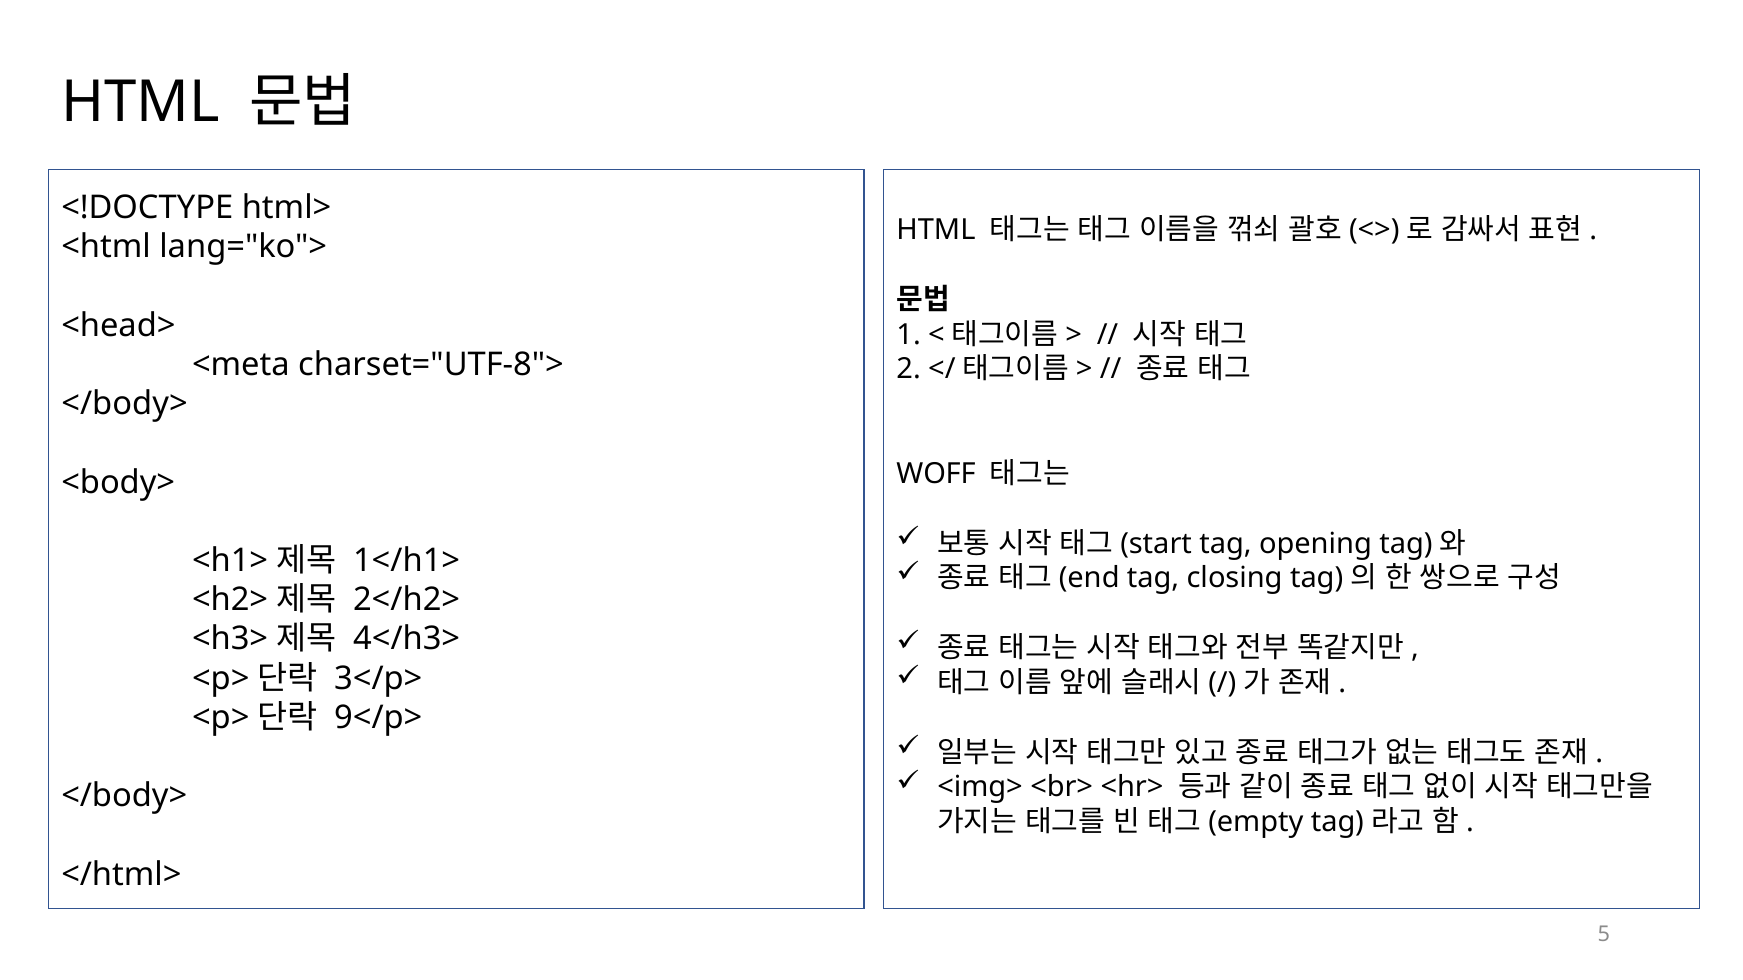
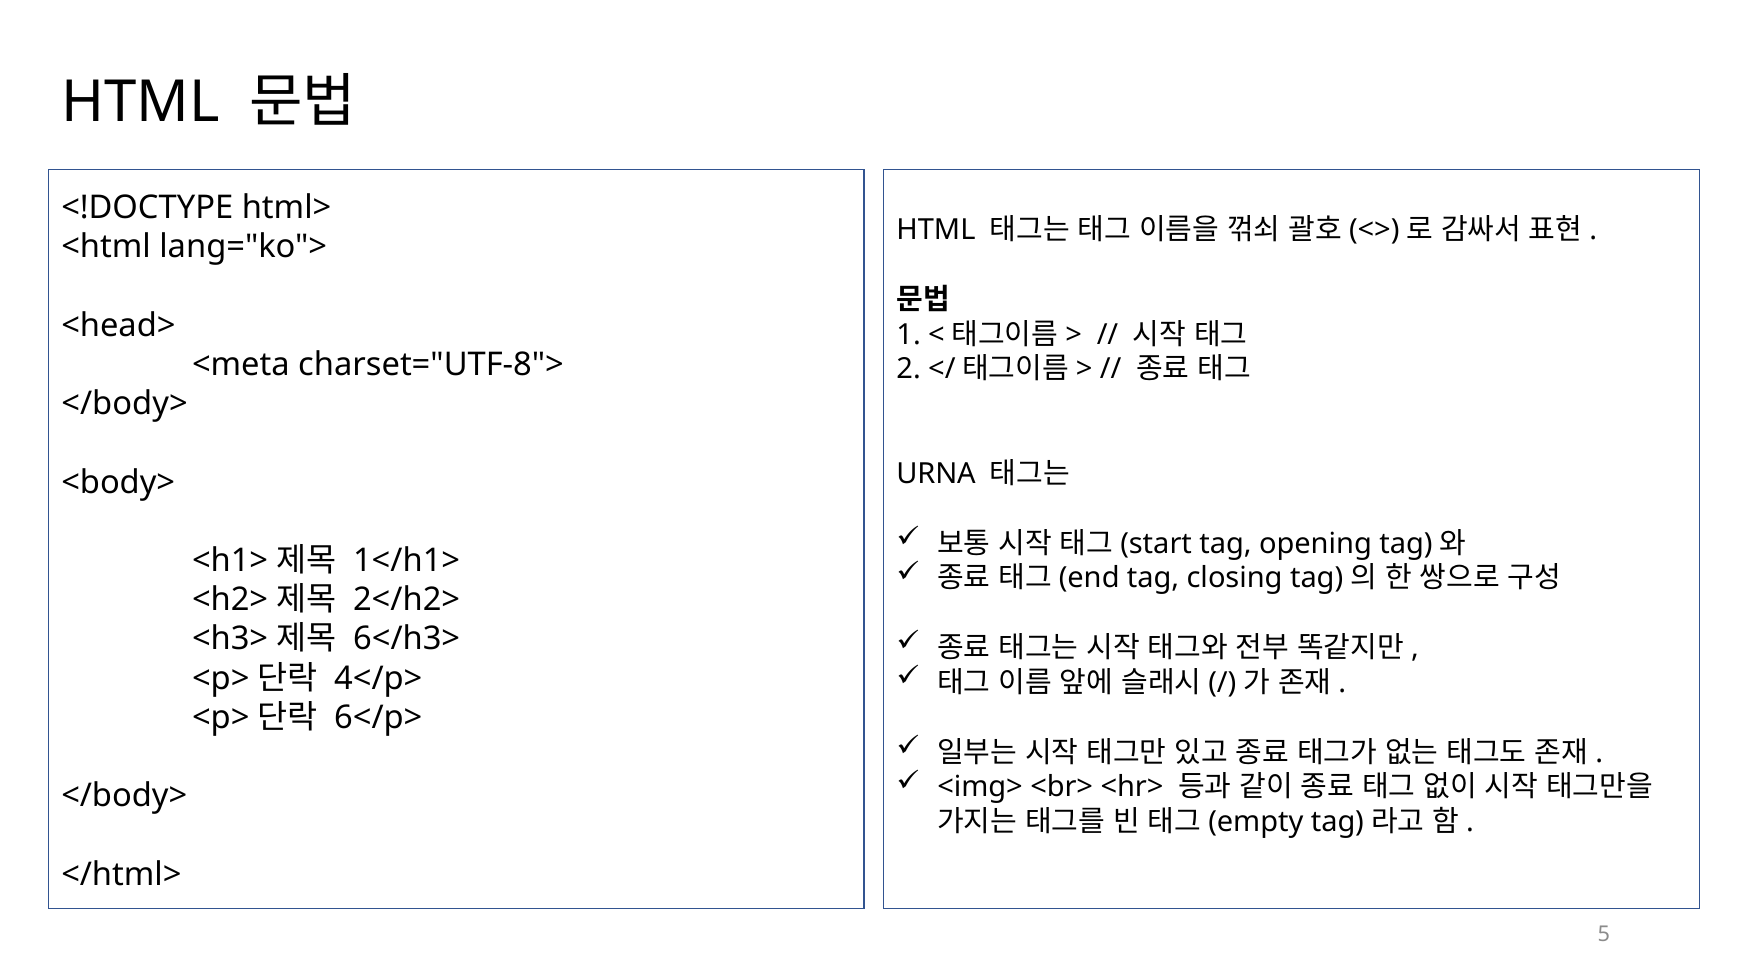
WOFF: WOFF -> URNA (936, 474)
4</h3>: 4</h3> -> 6</h3> (407, 639)
3</p>: 3</p> -> 4</p> (378, 679)
9</p>: 9</p> -> 6</p> (378, 718)
